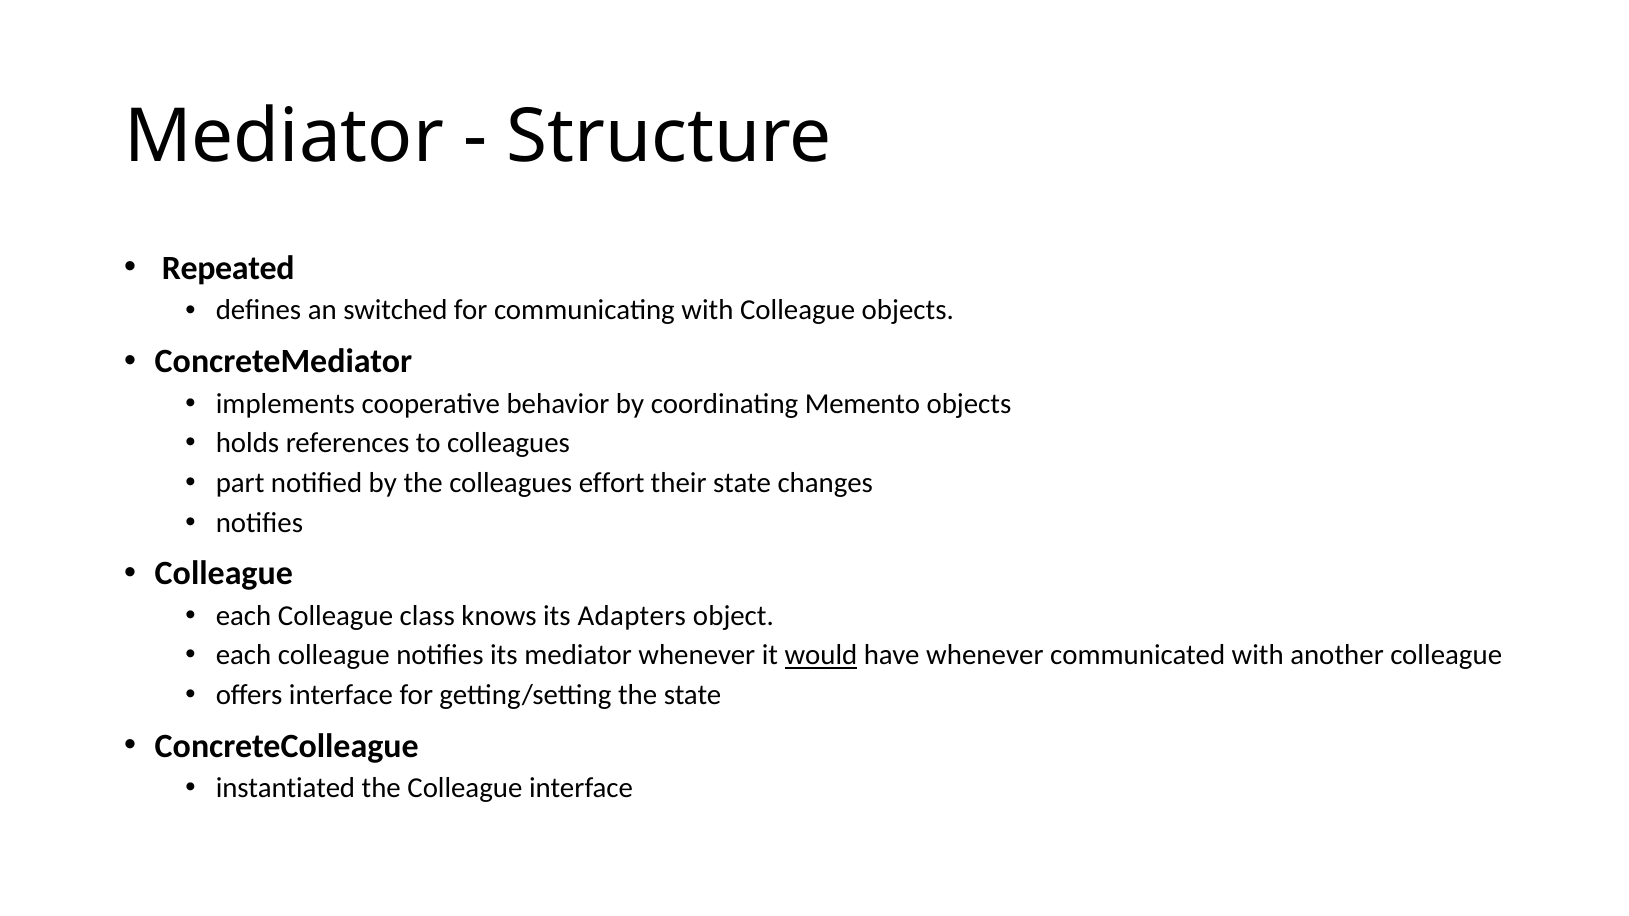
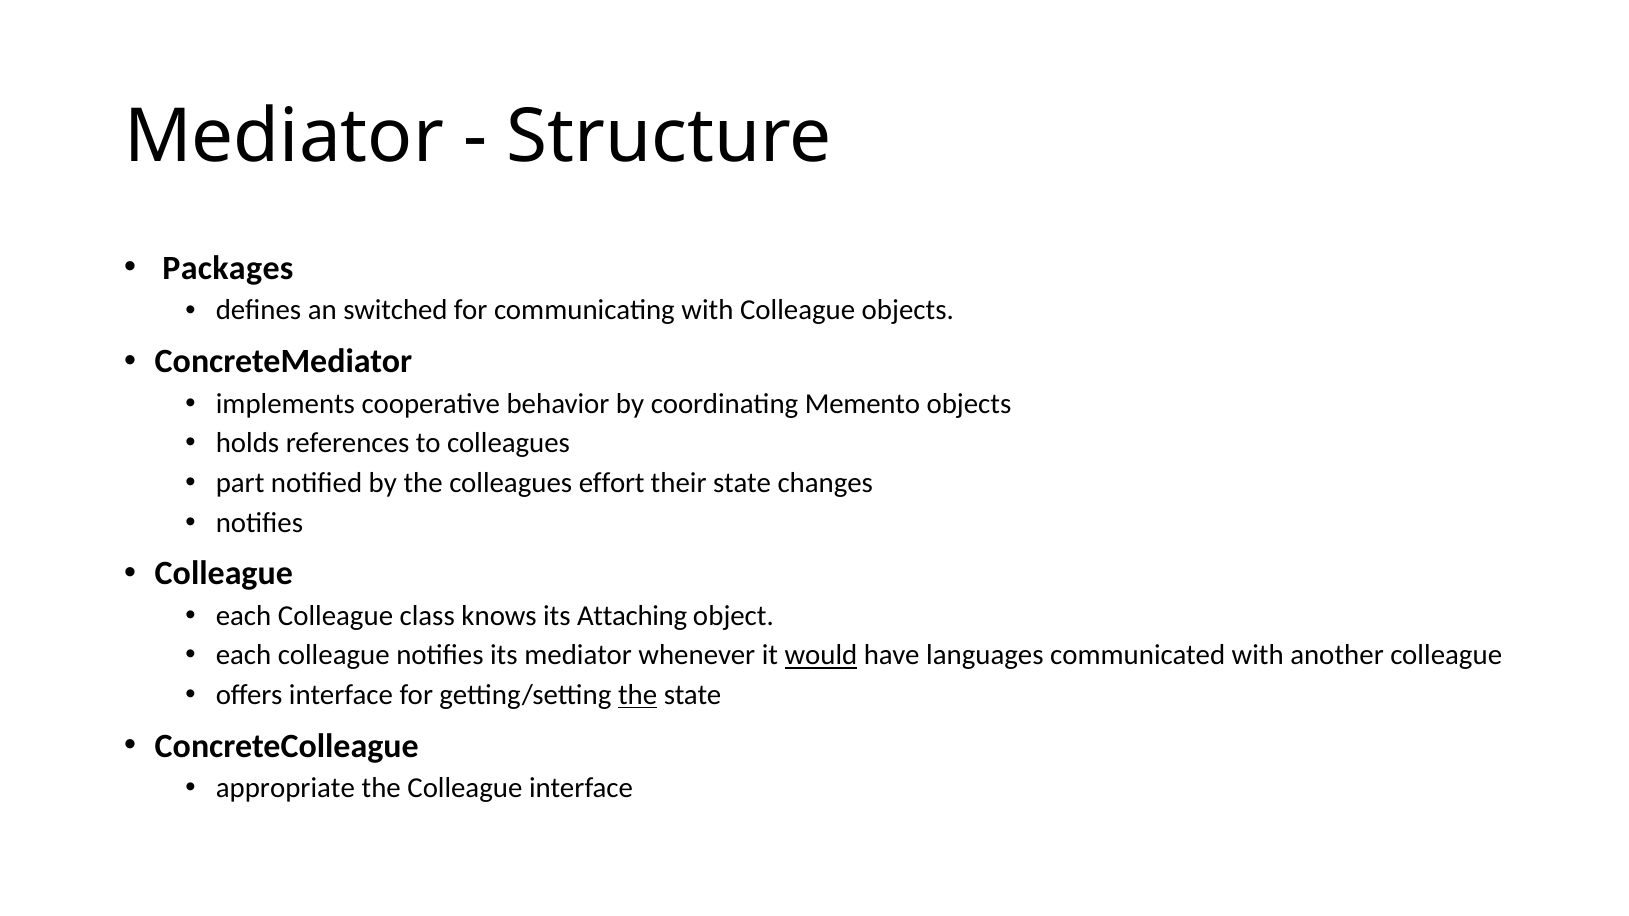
Repeated: Repeated -> Packages (228, 268)
Adapters: Adapters -> Attaching (632, 616)
have whenever: whenever -> languages (985, 656)
the underline: none -> present (638, 695)
instantiated: instantiated -> appropriate (285, 789)
